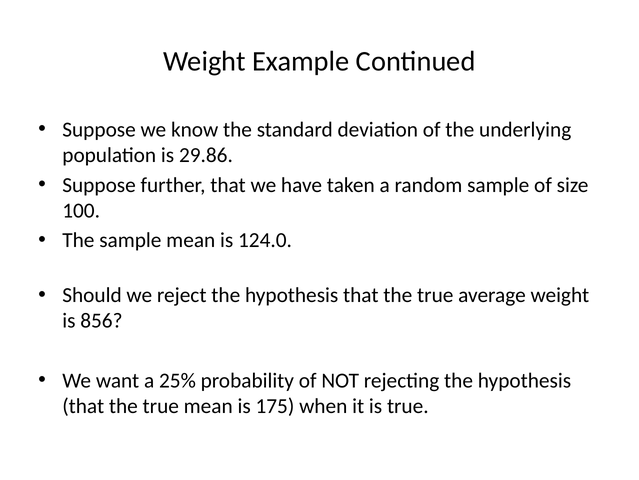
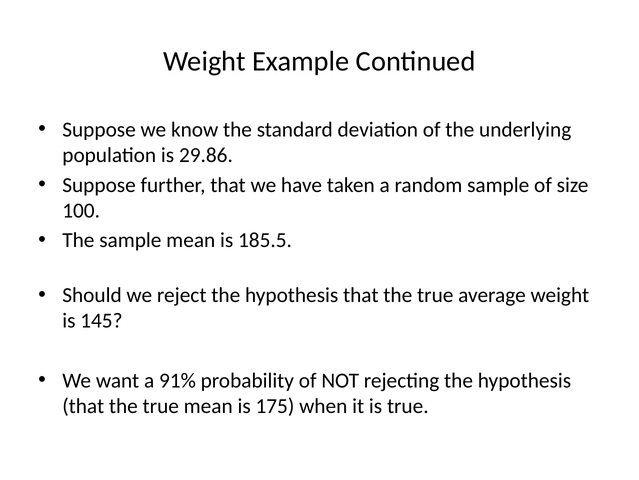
124.0: 124.0 -> 185.5 (265, 240)
856: 856 -> 145 (101, 320)
25%: 25% -> 91% (177, 380)
